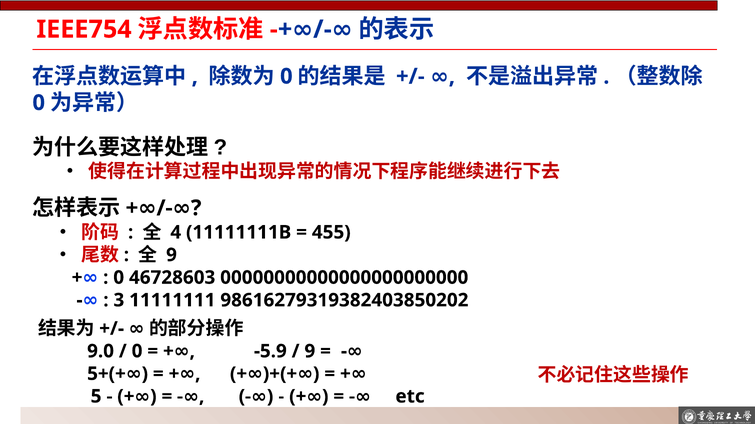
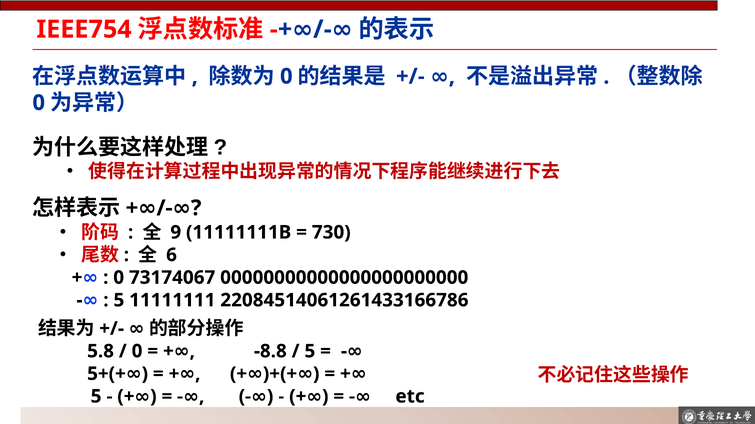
4: 4 -> 9 (176, 233)
455: 455 -> 730 (331, 233)
9: 9 -> 6 (172, 255)
46728603: 46728603 -> 73174067 (172, 278)
3: 3 -> 5 (119, 301)
98616279319382403850202: 98616279319382403850202 -> 22084514061261433166786 (344, 301)
9.0: 9.0 -> 5.8 (101, 352)
-5.9: -5.9 -> -8.8 (270, 352)
9: 9 -> 5 (310, 352)
